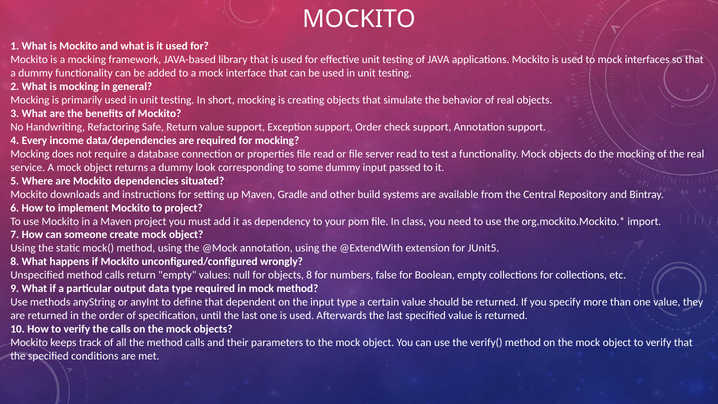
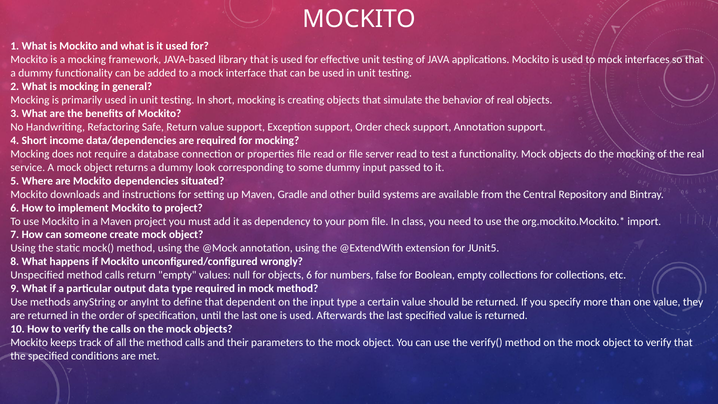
4 Every: Every -> Short (34, 140)
objects 8: 8 -> 6 (309, 275)
